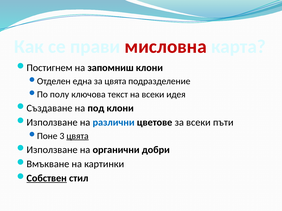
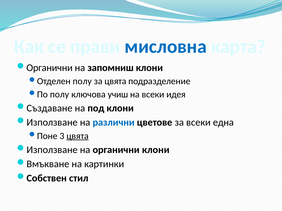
мисловна colour: red -> blue (166, 47)
Постигнем: Постигнем -> Органични (50, 68)
една: една -> полу (82, 81)
текст: текст -> учиш (118, 95)
пъти: пъти -> една (223, 123)
органични добри: добри -> клони (156, 150)
Собствен underline: present -> none (47, 179)
